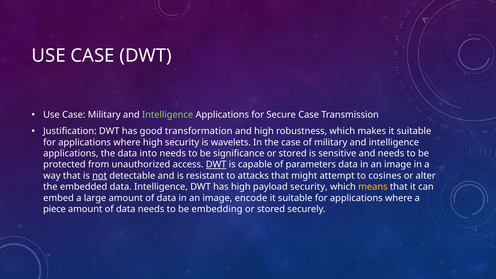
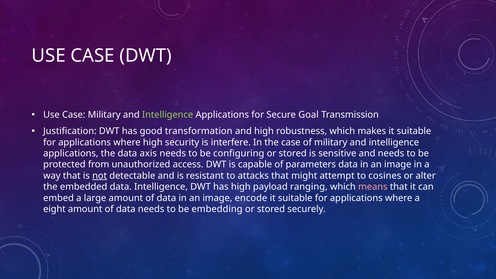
Secure Case: Case -> Goal (309, 115)
wavelets: wavelets -> interfere (231, 142)
into: into -> axis (148, 153)
significance: significance -> configuring (239, 153)
DWT underline: present -> none (216, 165)
payload security: security -> ranging (309, 187)
means colour: yellow -> pink (373, 187)
piece: piece -> eight (54, 209)
